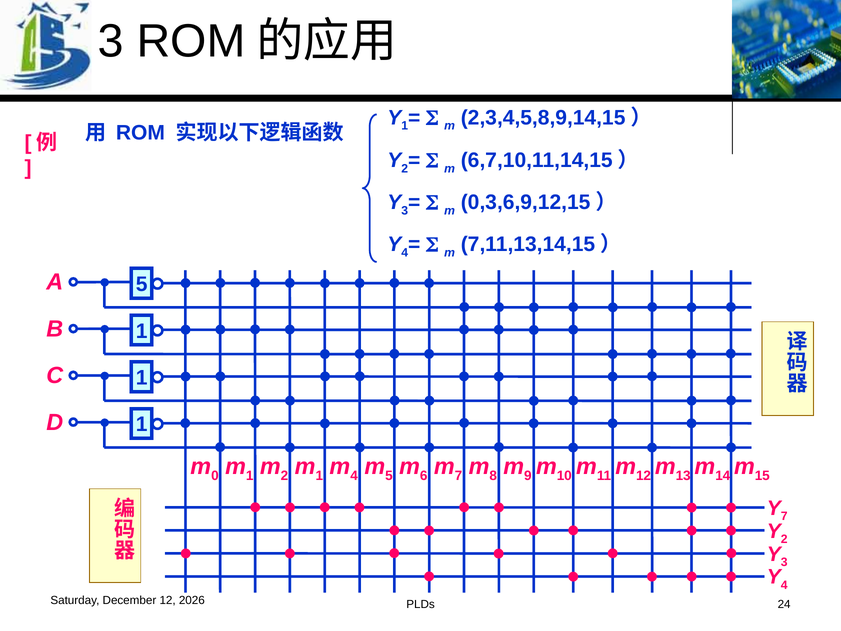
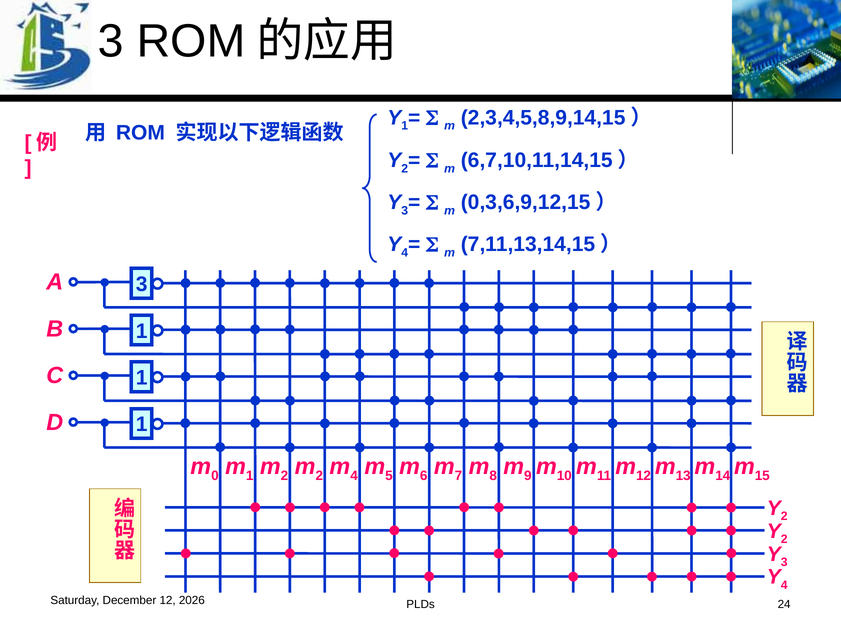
A 5: 5 -> 3 (142, 284)
1: 1 -> 2 (319, 476)
7: 7 -> 2 (784, 516)
